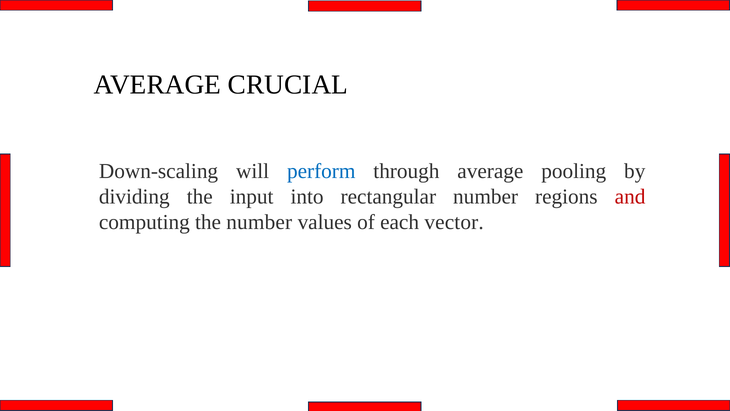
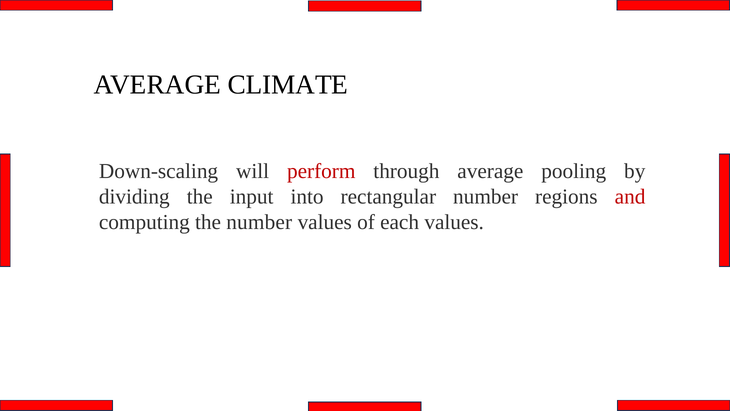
CRUCIAL: CRUCIAL -> CLIMATE (288, 84)
perform colour: blue -> red (321, 171)
each vector: vector -> values (454, 222)
